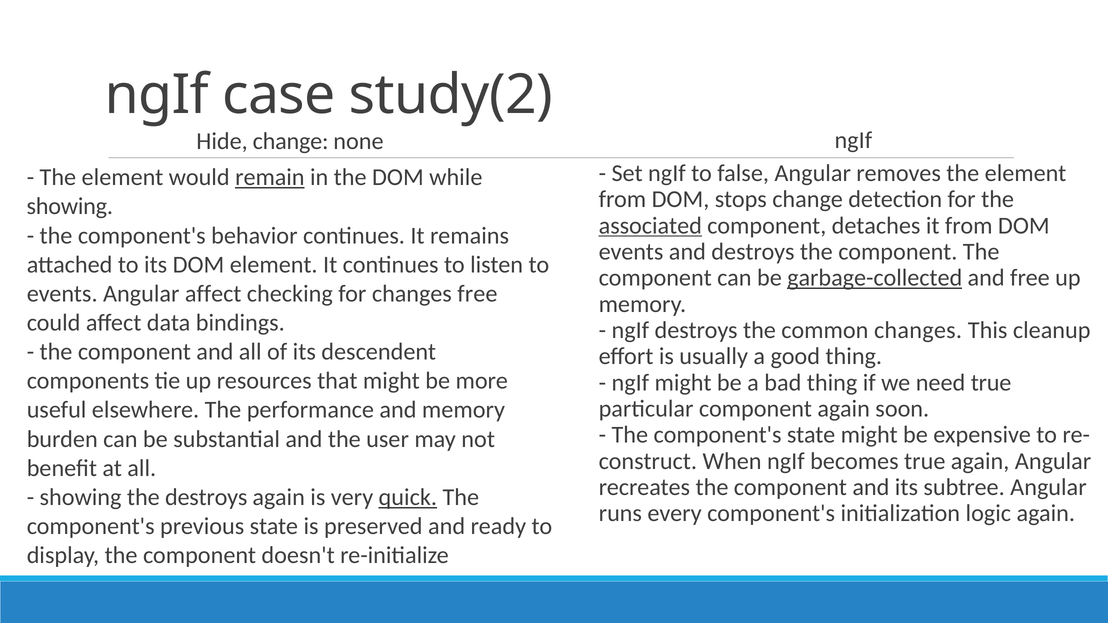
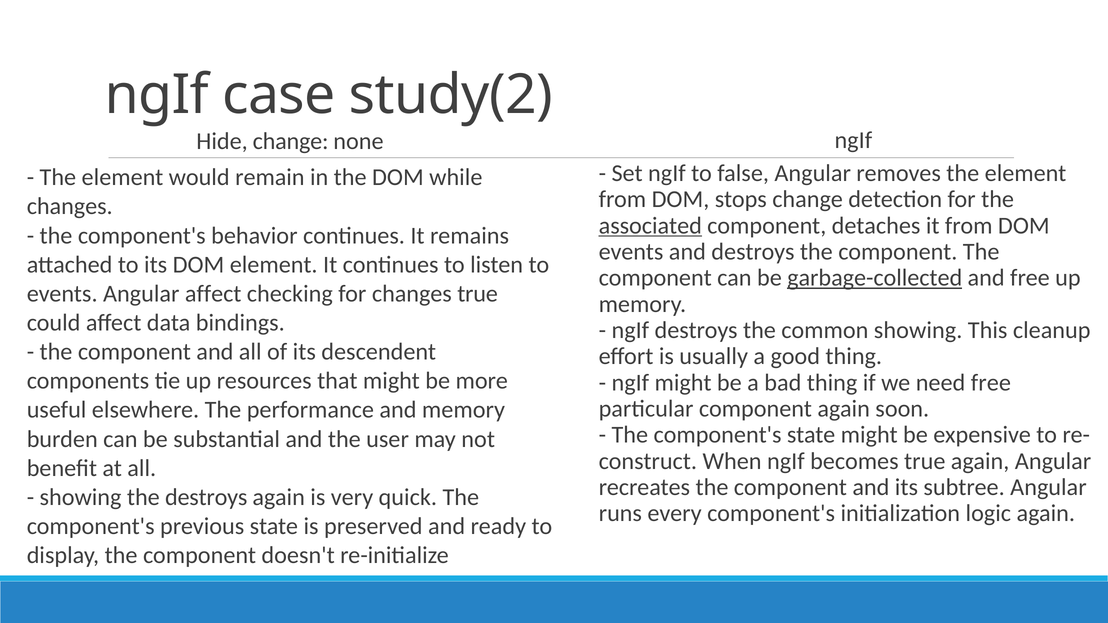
remain underline: present -> none (270, 177)
showing: showing -> changes (70, 207)
changes free: free -> true (478, 294)
common changes: changes -> showing (918, 330)
need true: true -> free (991, 383)
quick underline: present -> none (408, 497)
